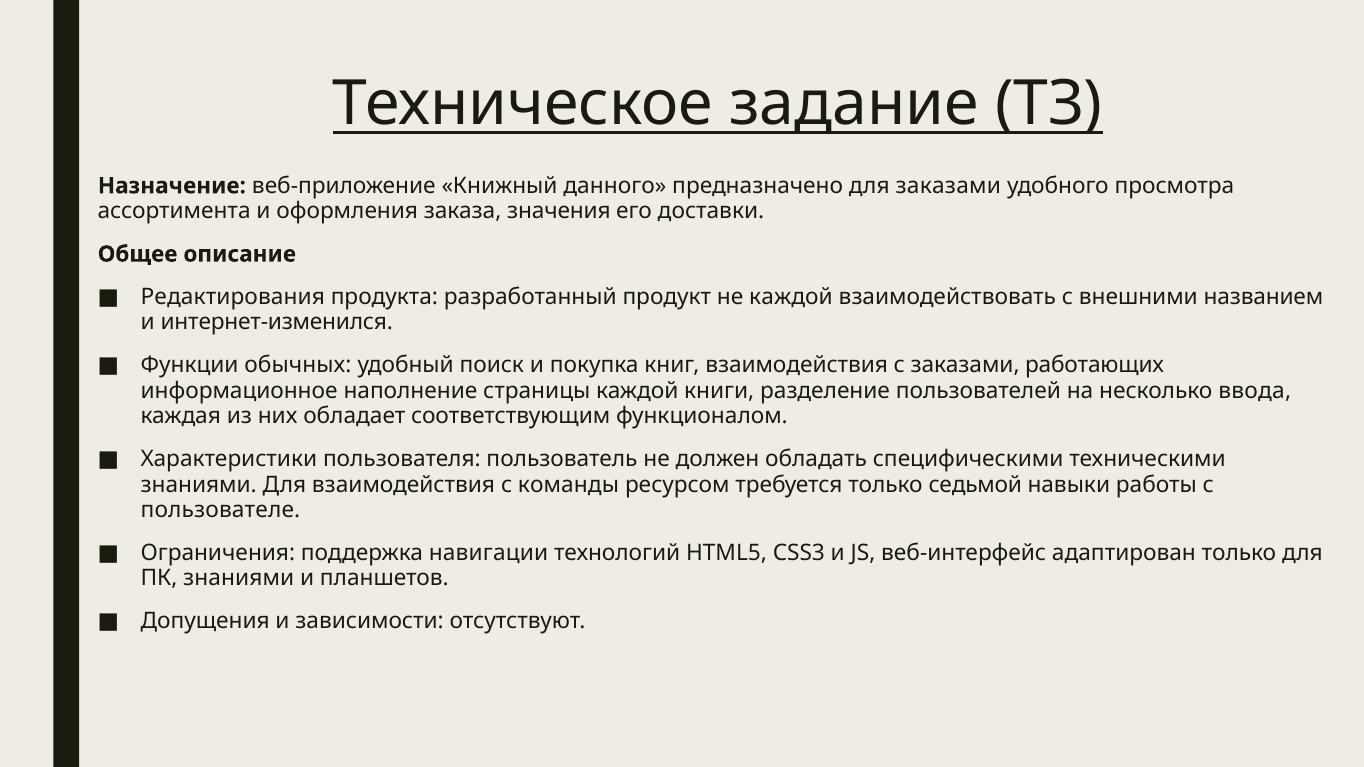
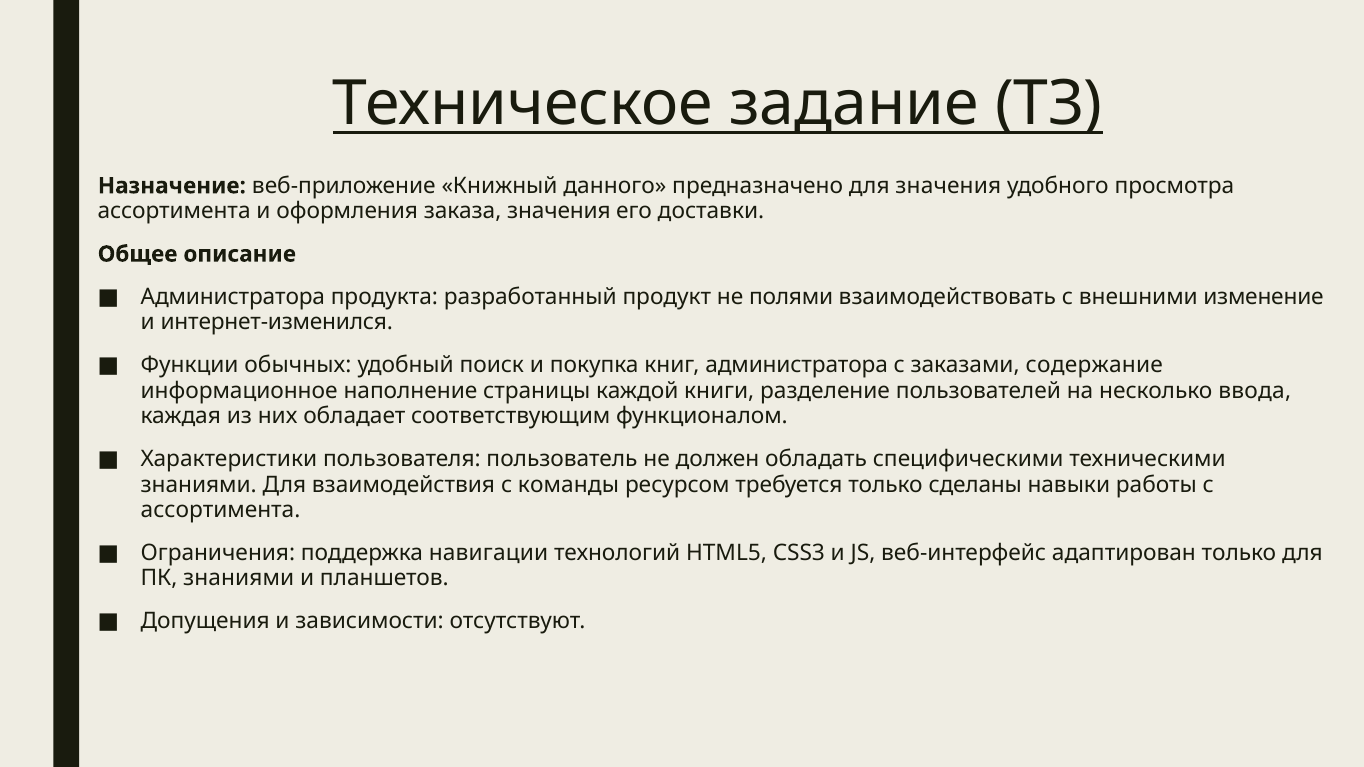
для заказами: заказами -> значения (948, 186)
Редактирования: Редактирования -> Администратора (233, 297)
не каждой: каждой -> полями (791, 297)
названием: названием -> изменение (1263, 297)
книг взаимодействия: взаимодействия -> администратора (797, 365)
работающих: работающих -> содержание (1094, 365)
седьмой: седьмой -> сделаны (975, 485)
пользователе: пользователе -> ассортимента (221, 510)
